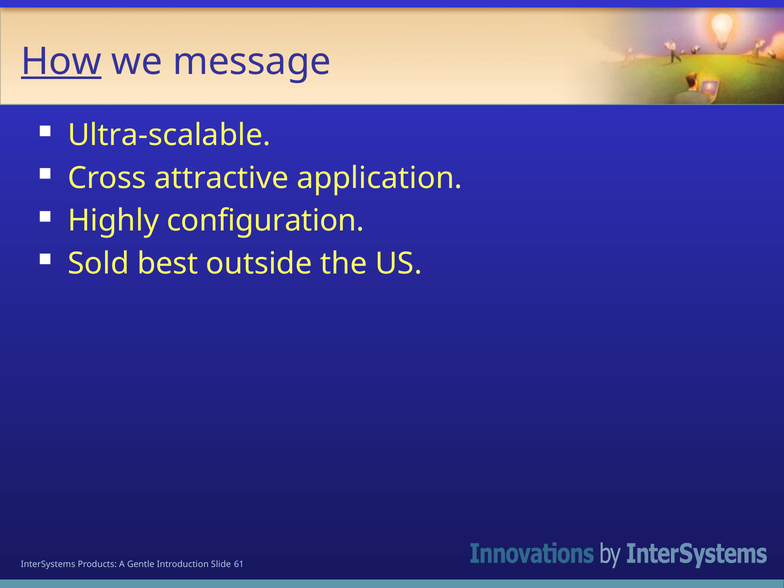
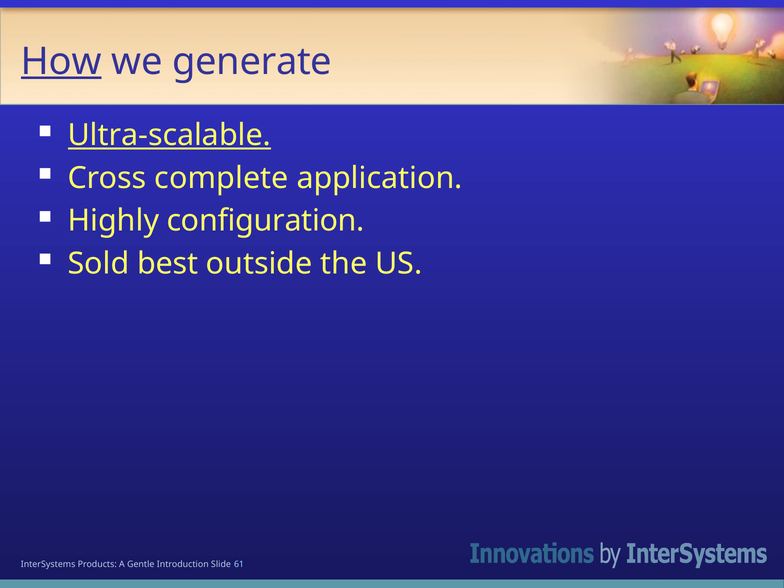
message: message -> generate (252, 61)
Ultra-scalable underline: none -> present (169, 135)
attractive: attractive -> complete (221, 178)
